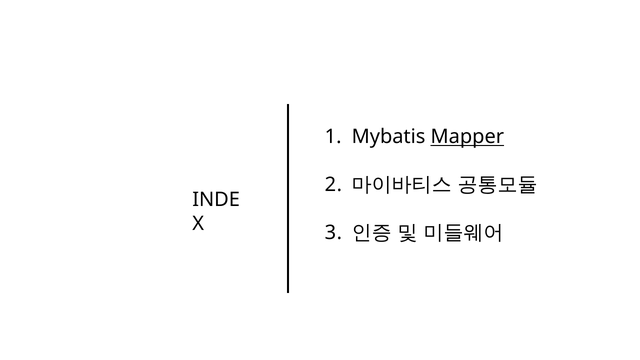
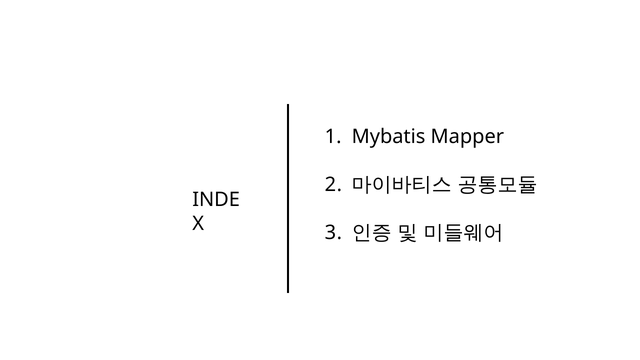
Mapper underline: present -> none (467, 137)
